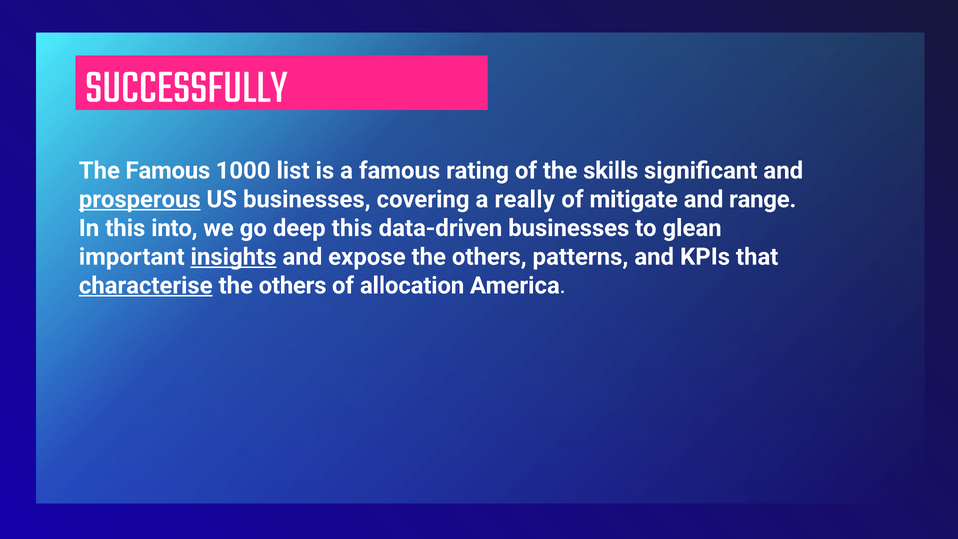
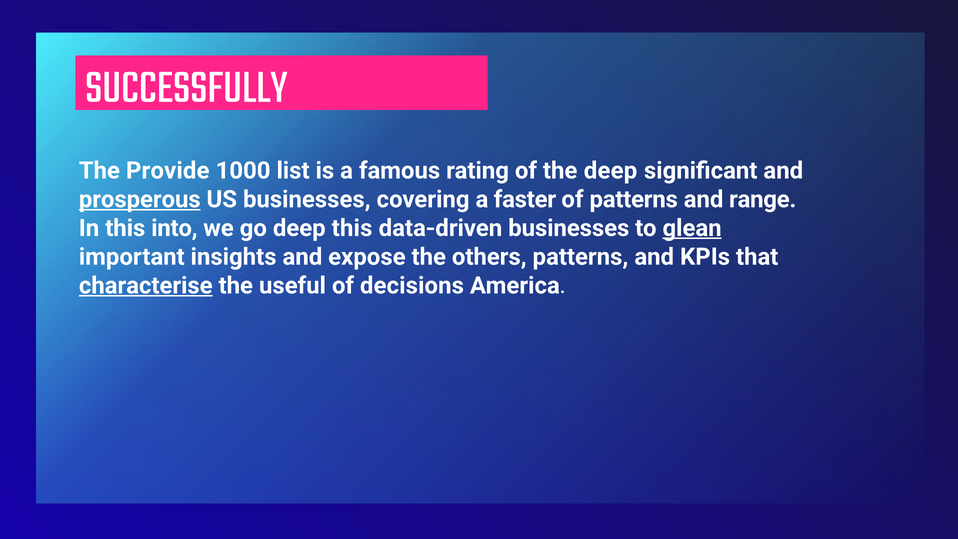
The Famous: Famous -> Provide (168, 171)
the skills: skills -> deep (610, 171)
really: really -> faster (525, 199)
of mitigate: mitigate -> patterns (634, 199)
glean underline: none -> present (692, 228)
insights underline: present -> none (234, 257)
others: others -> useful (292, 286)
allocation: allocation -> decisions (412, 286)
